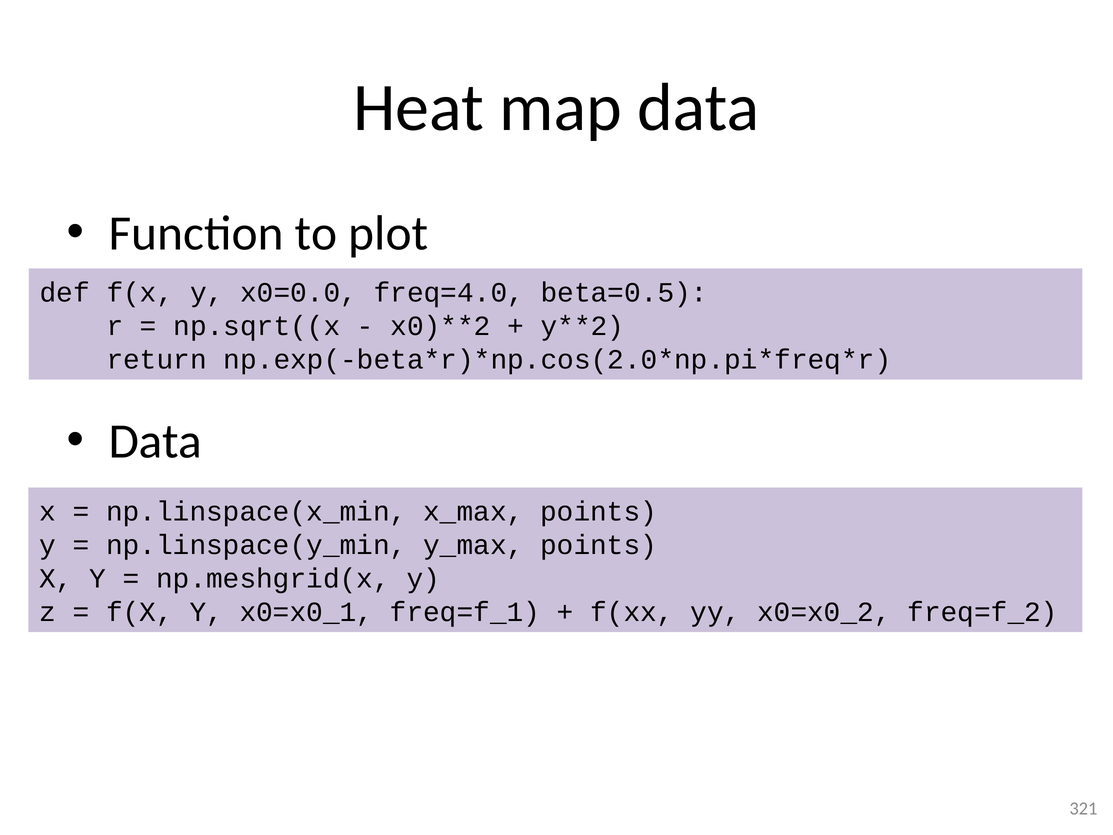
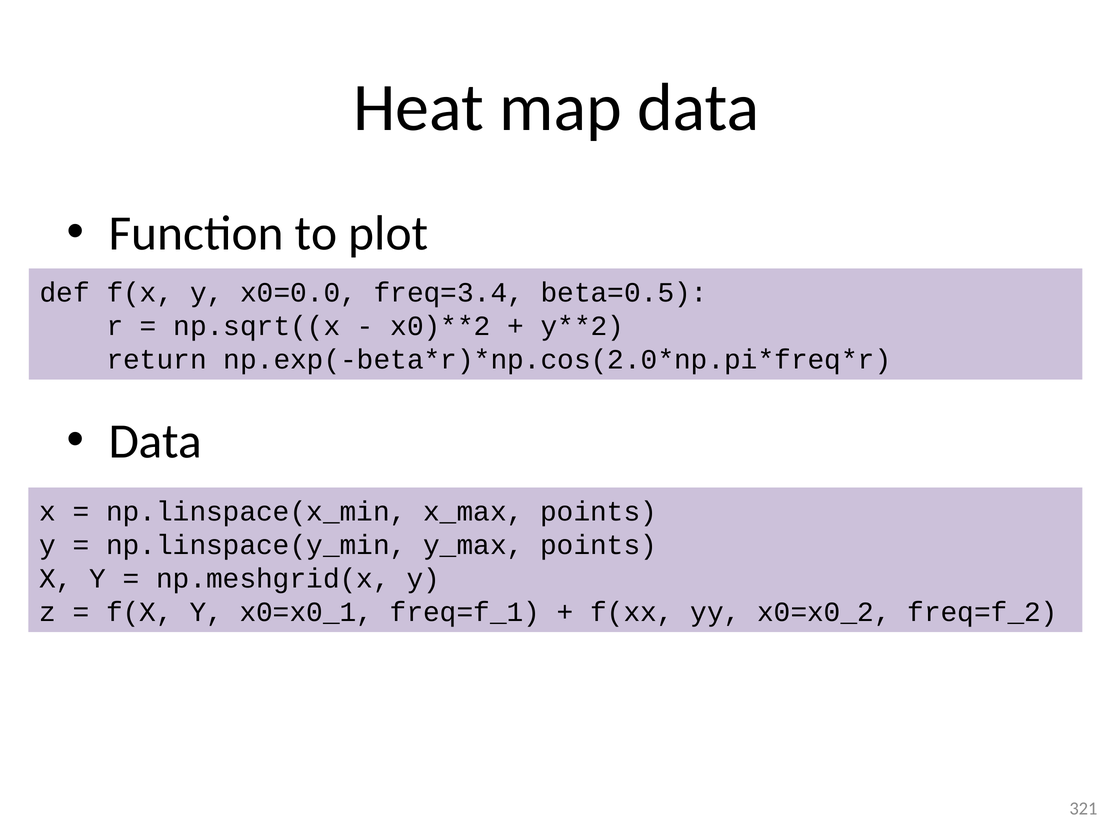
freq=4.0: freq=4.0 -> freq=3.4 (449, 292)
